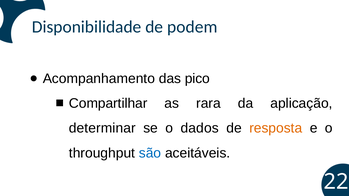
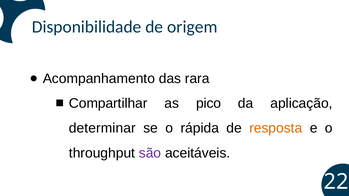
podem: podem -> origem (192, 27)
pico: pico -> rara (197, 79)
rara: rara -> pico (209, 103)
dados: dados -> rápida (200, 128)
são colour: blue -> purple (150, 153)
